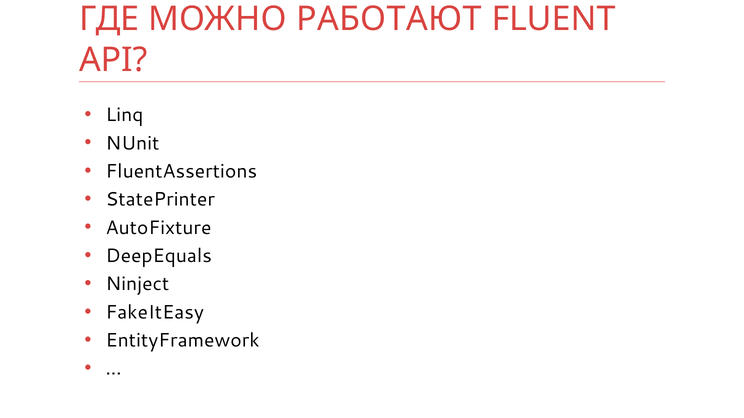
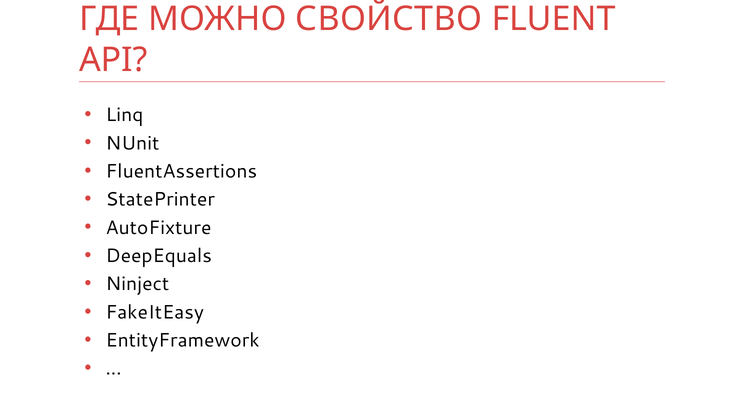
РАБОТАЮТ: РАБОТАЮТ -> СВОЙСТВО (389, 19)
